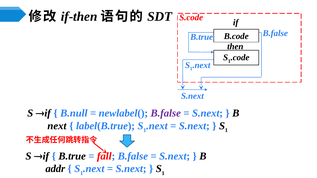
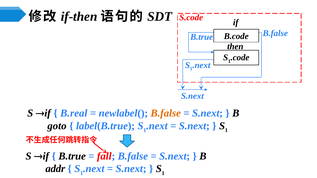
B.null: B.null -> B.real (74, 113)
B.false colour: purple -> orange (166, 113)
next: next -> goto (57, 126)
